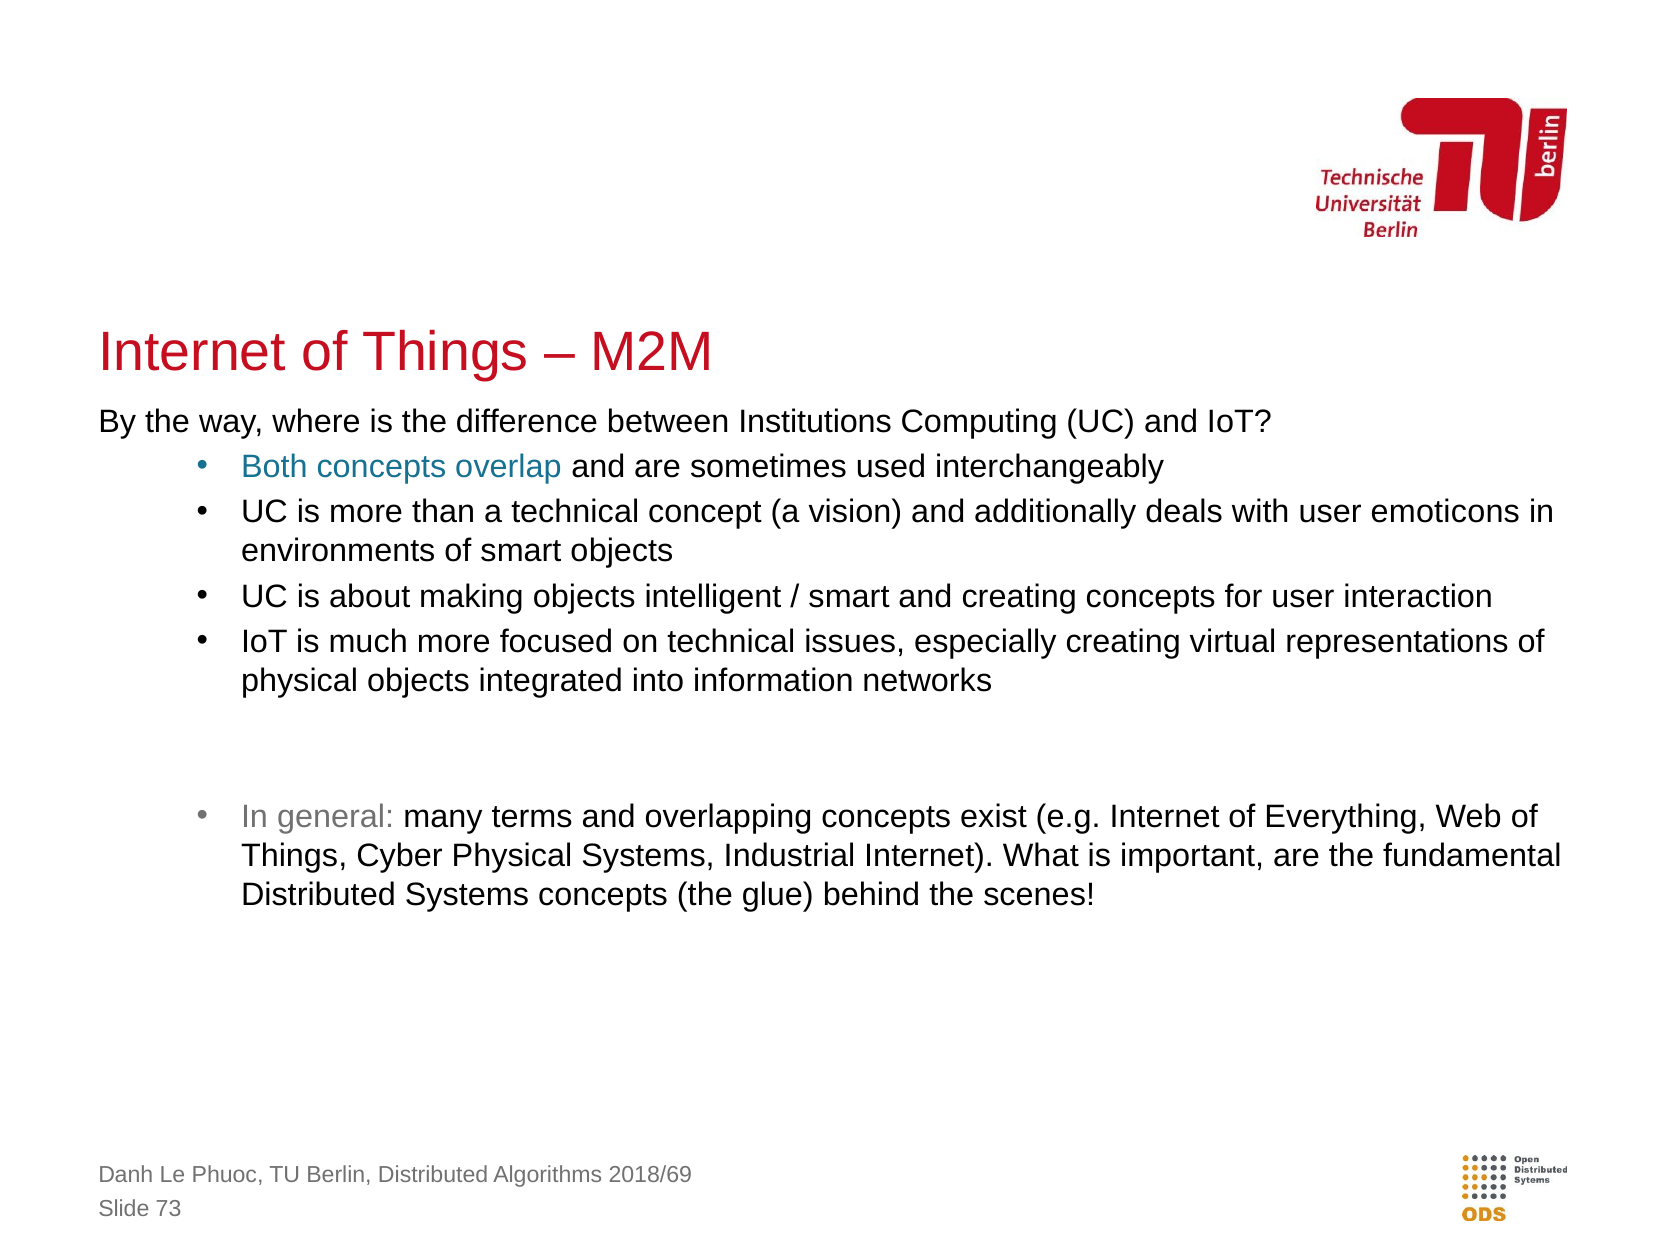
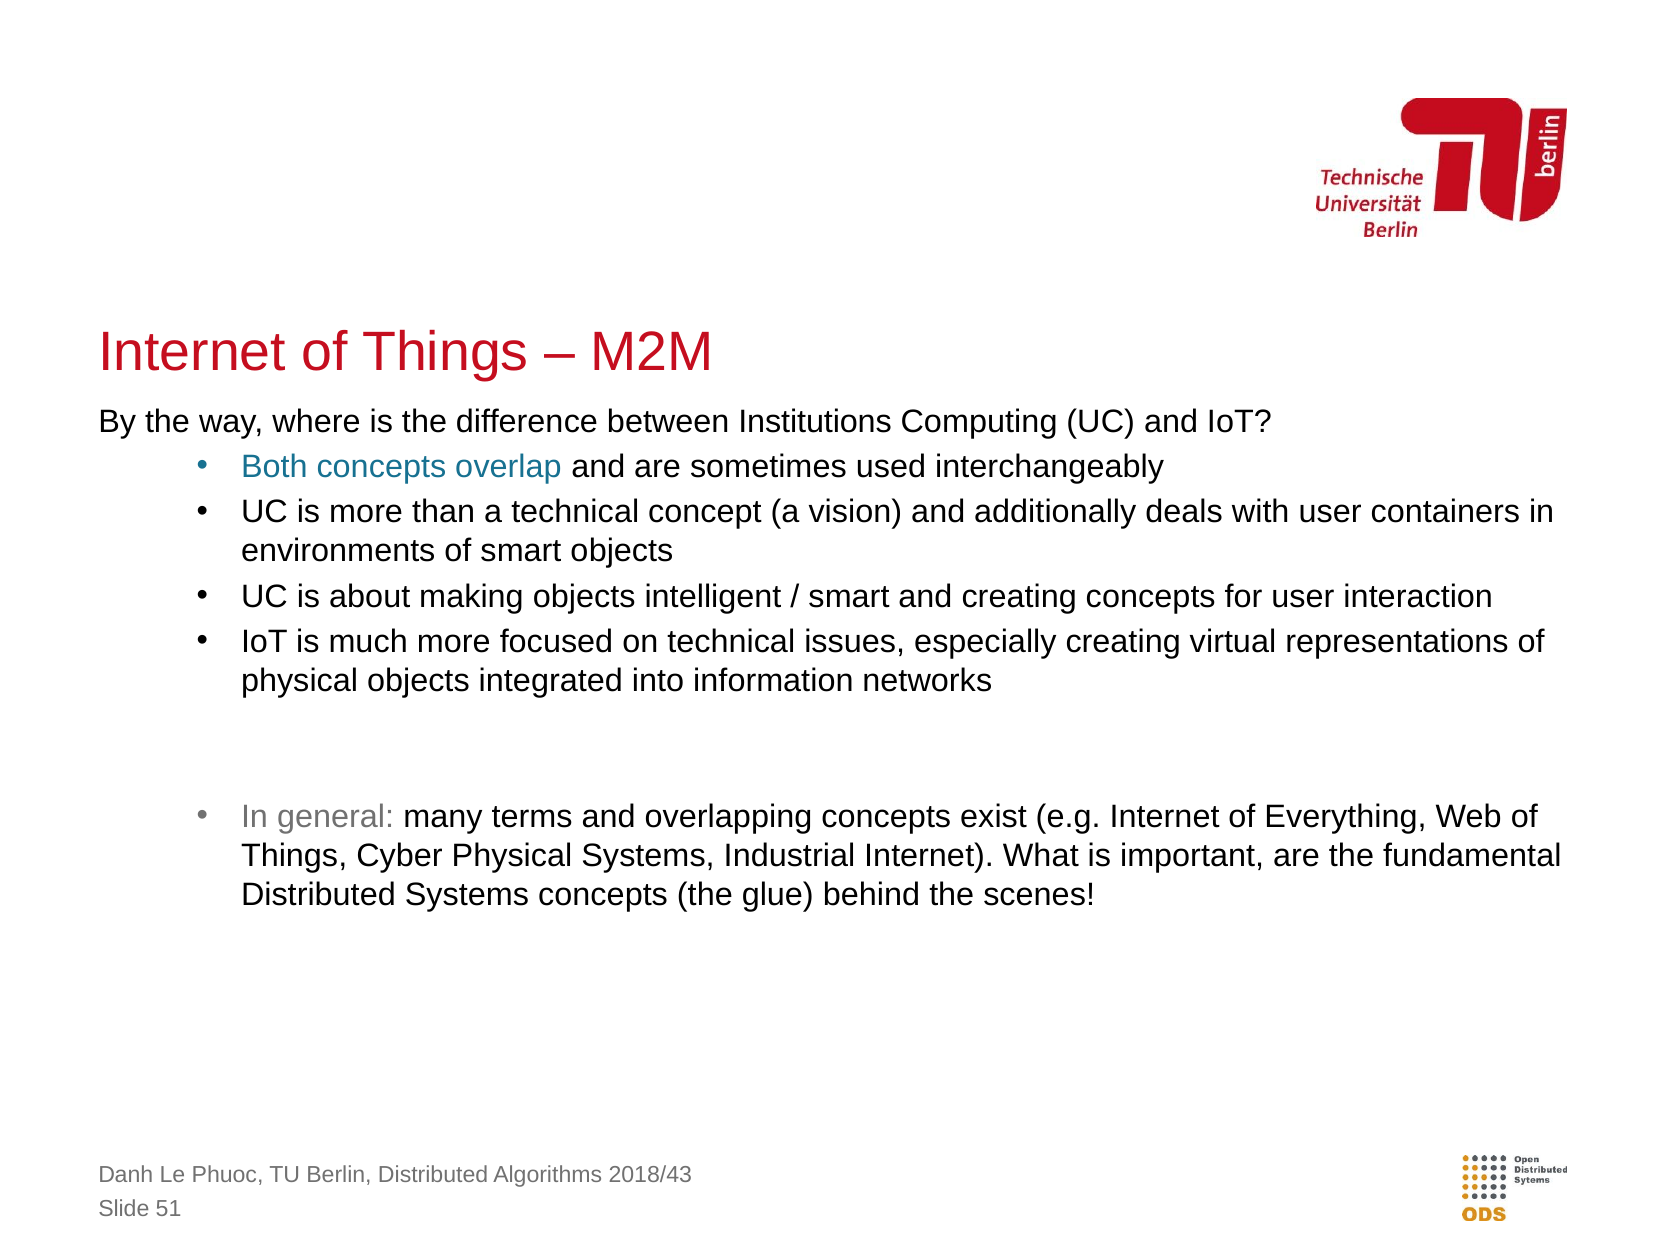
emoticons: emoticons -> containers (1445, 513)
2018/69: 2018/69 -> 2018/43 (650, 1176)
73: 73 -> 51 (169, 1210)
